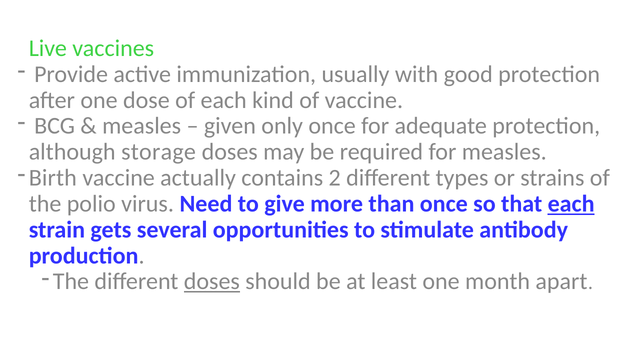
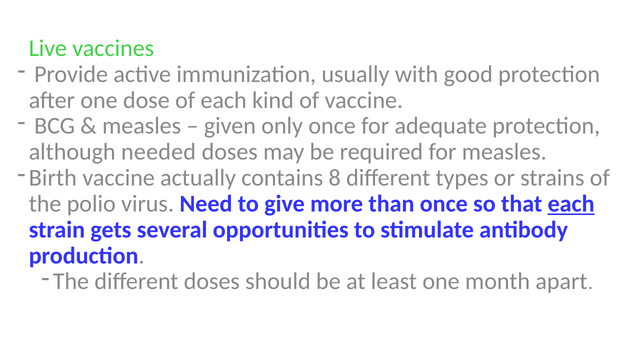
storage: storage -> needed (159, 152)
2: 2 -> 8 (335, 178)
doses underline: present -> none (212, 282)
